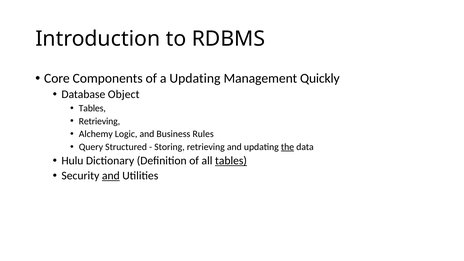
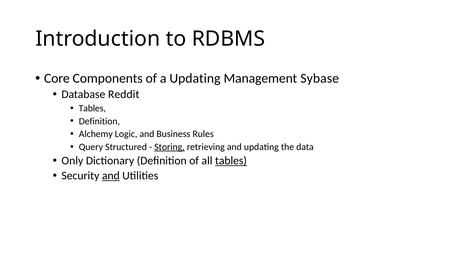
Quickly: Quickly -> Sybase (320, 78)
Object: Object -> Reddit (124, 94)
Retrieving: Retrieving -> Definition (99, 121)
Storing underline: none -> present (169, 147)
the underline: present -> none (288, 147)
Hulu: Hulu -> Only (72, 161)
